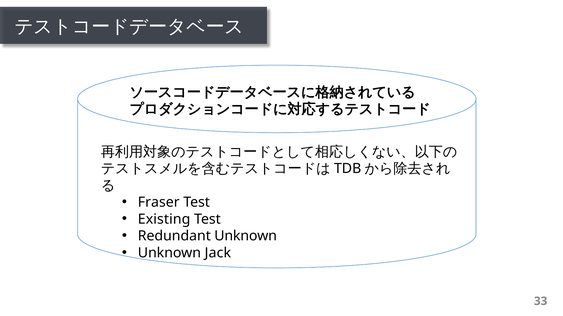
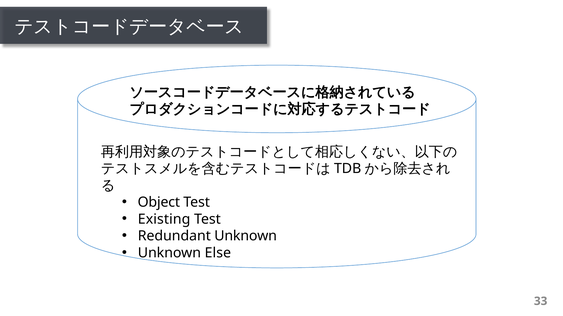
Fraser: Fraser -> Object (159, 203)
Jack: Jack -> Else (218, 253)
